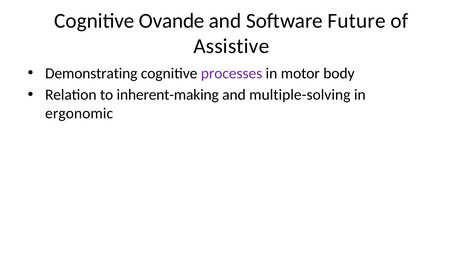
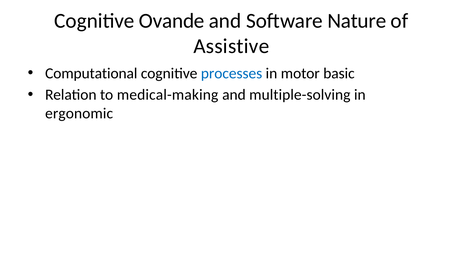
Future: Future -> Nature (357, 21)
Demonstrating: Demonstrating -> Computational (91, 73)
processes colour: purple -> blue (232, 73)
body: body -> basic (339, 73)
inherent-making: inherent-making -> medical-making (168, 95)
